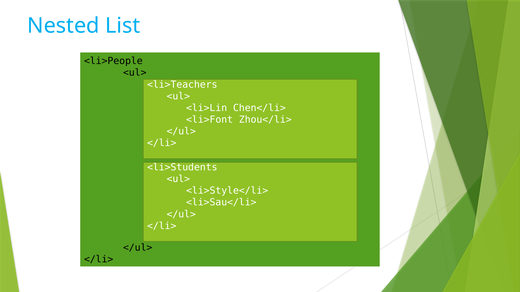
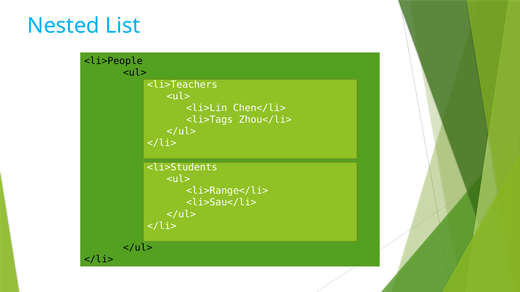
<li>Font: <li>Font -> <li>Tags (210, 120)
<li>Style</li>: <li>Style</li> -> <li>Range</li> (227, 191)
